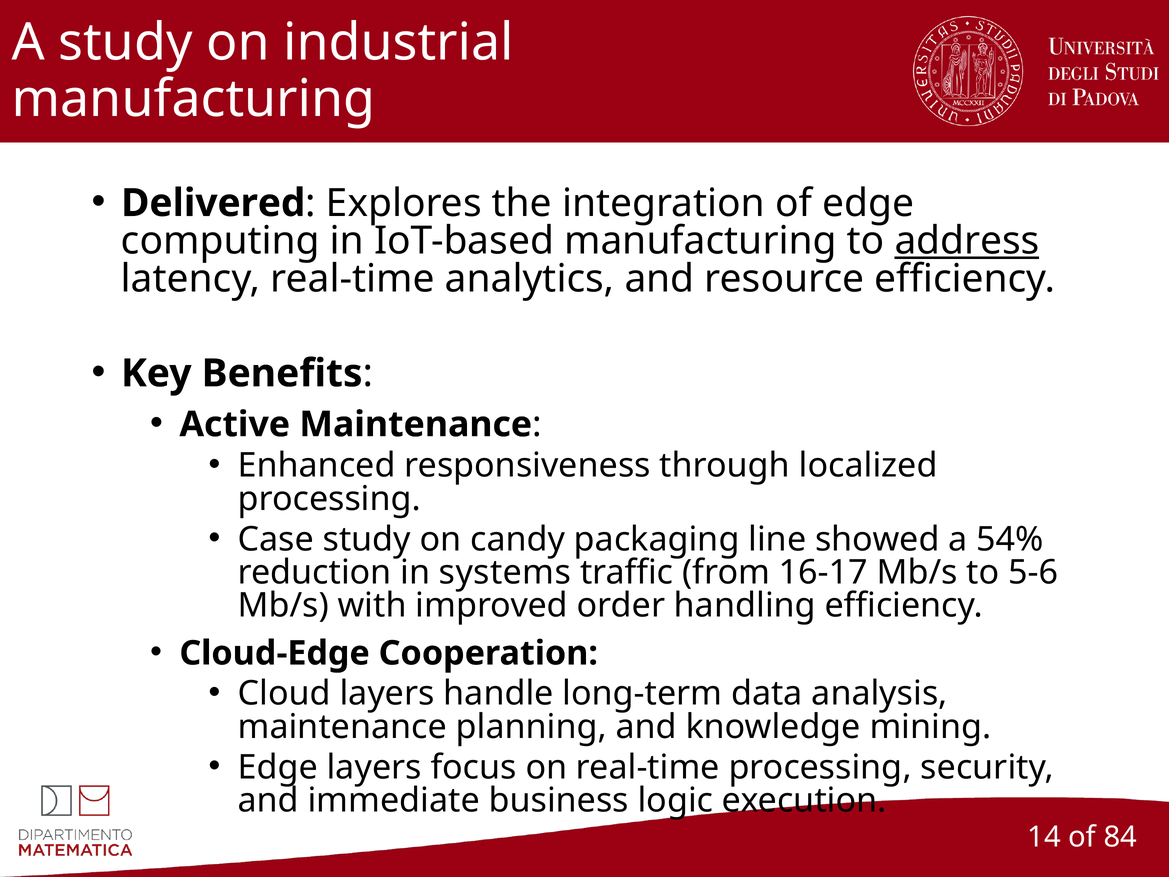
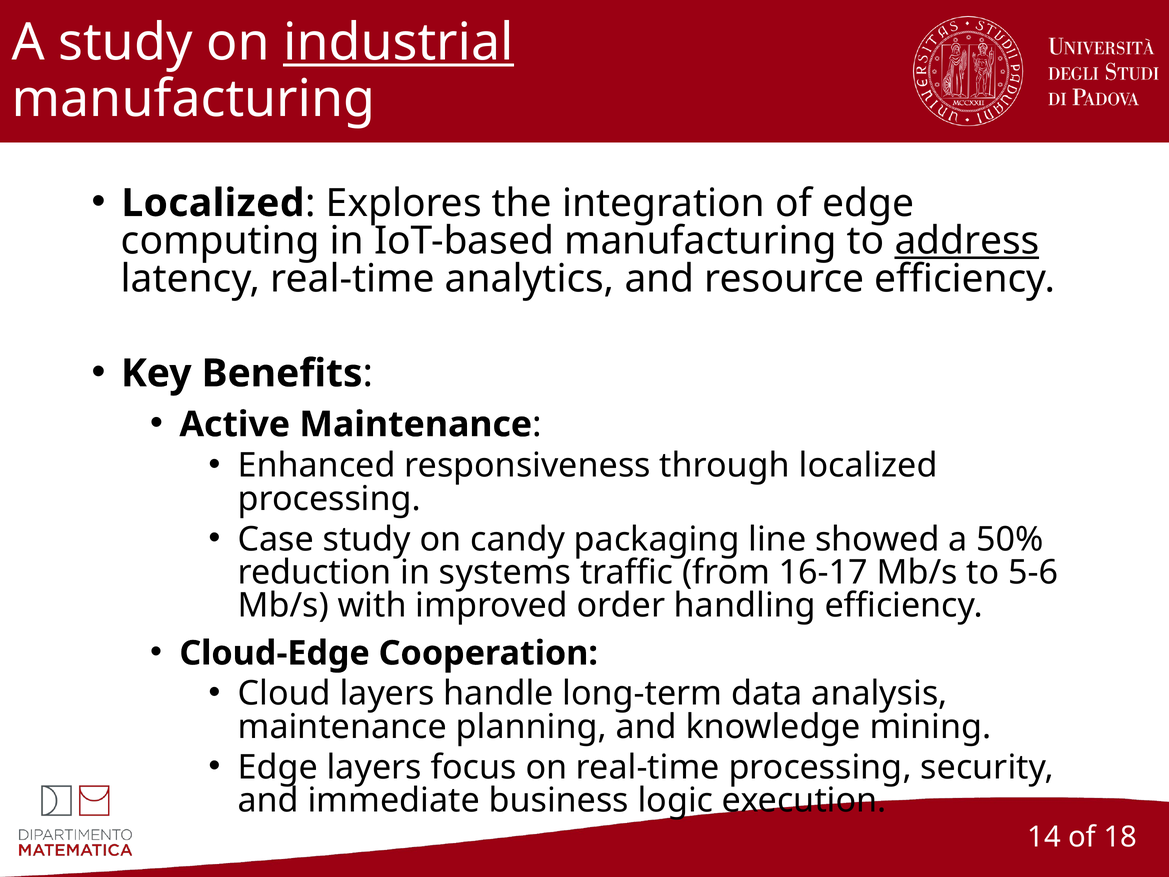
industrial underline: none -> present (399, 43)
Delivered: Delivered -> Localized (213, 203)
54%: 54% -> 50% (1010, 539)
84: 84 -> 18 (1120, 837)
